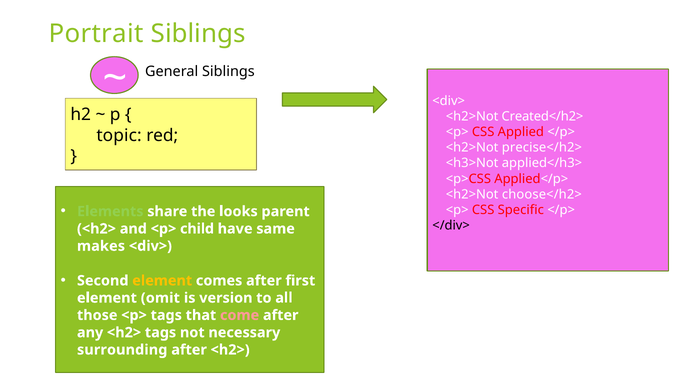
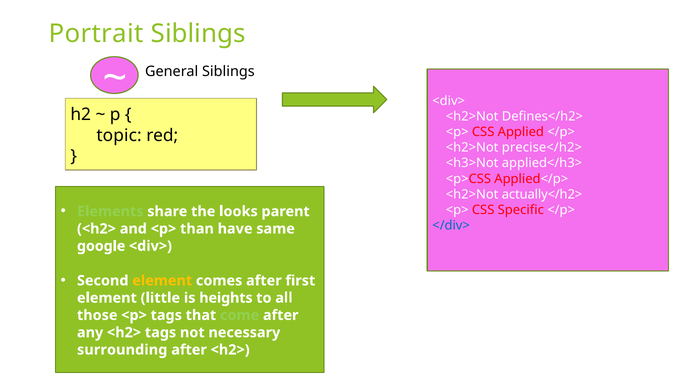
Created</h2>: Created</h2> -> Defines</h2> (542, 117)
choose</h2>: choose</h2> -> actually</h2> (542, 194)
</div> colour: black -> blue (451, 226)
child: child -> than (197, 229)
makes: makes -> google (101, 246)
omit: omit -> little (160, 298)
version: version -> heights (226, 298)
come colour: pink -> light green (240, 315)
